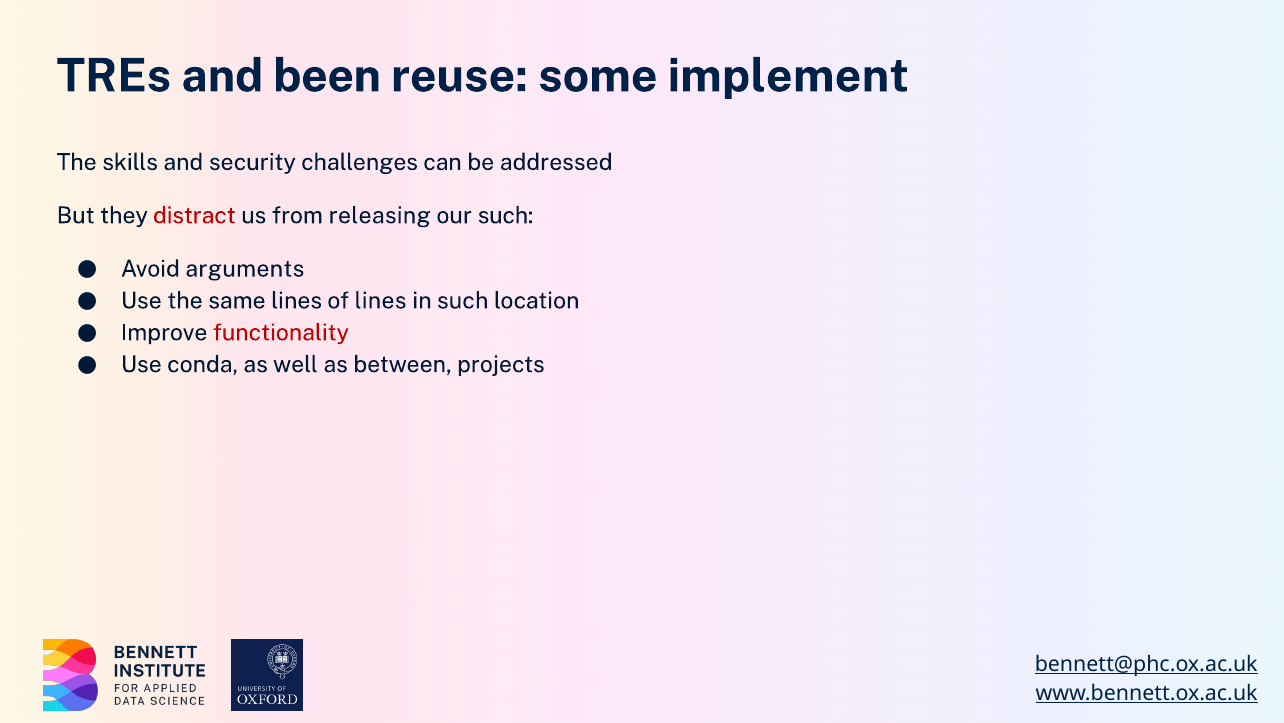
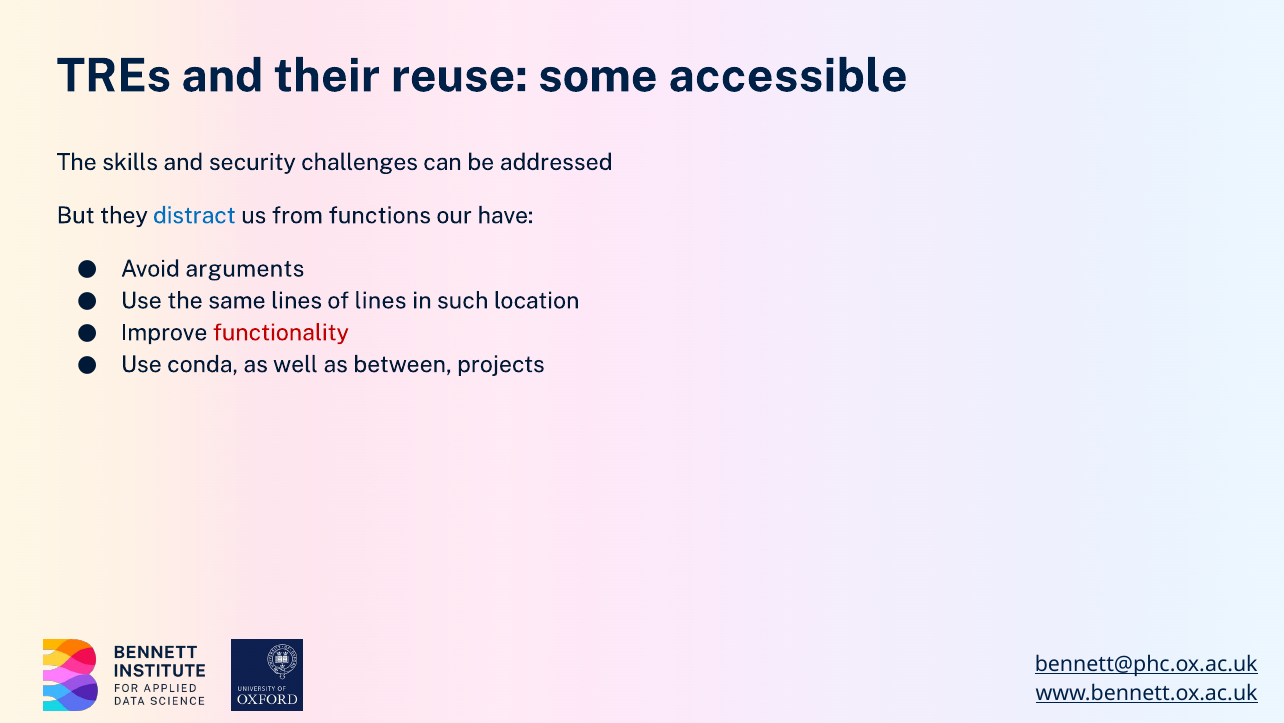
been: been -> their (327, 76)
implement: implement -> accessible (788, 76)
distract colour: red -> blue (194, 215)
releasing: releasing -> functions (380, 215)
our such: such -> have (505, 215)
